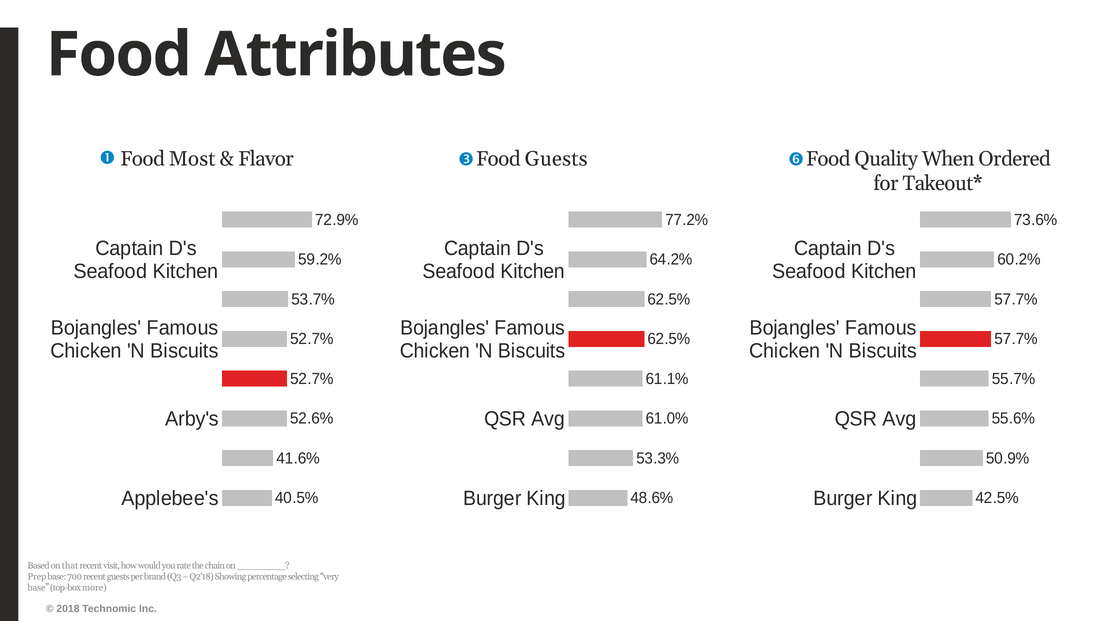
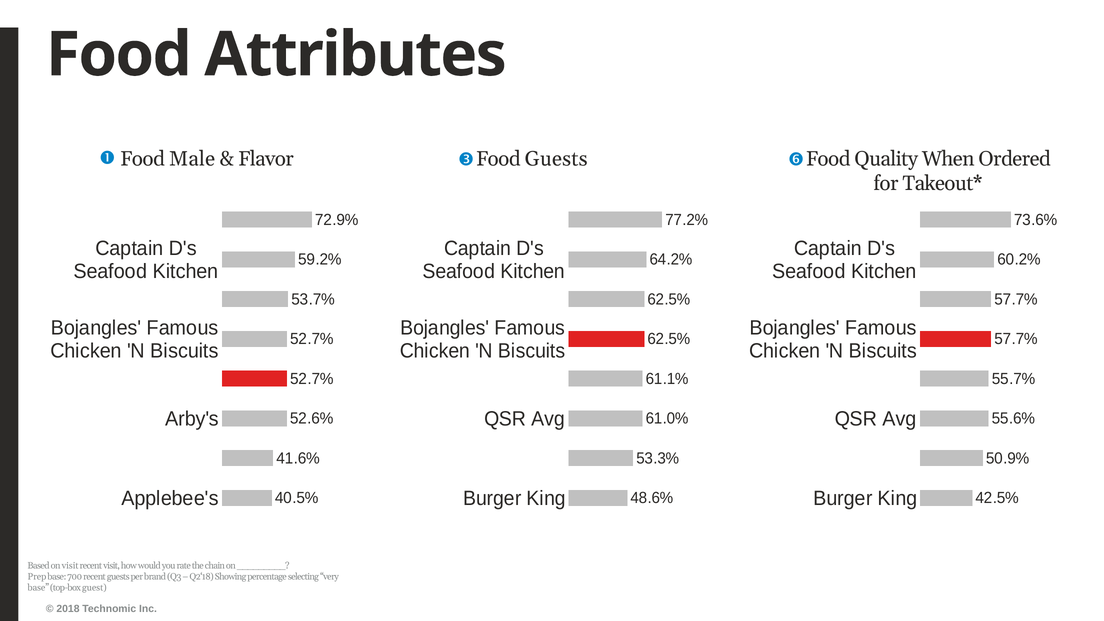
Most: Most -> Male (192, 159)
on that: that -> visit (70, 566)
more: more -> guest (94, 588)
